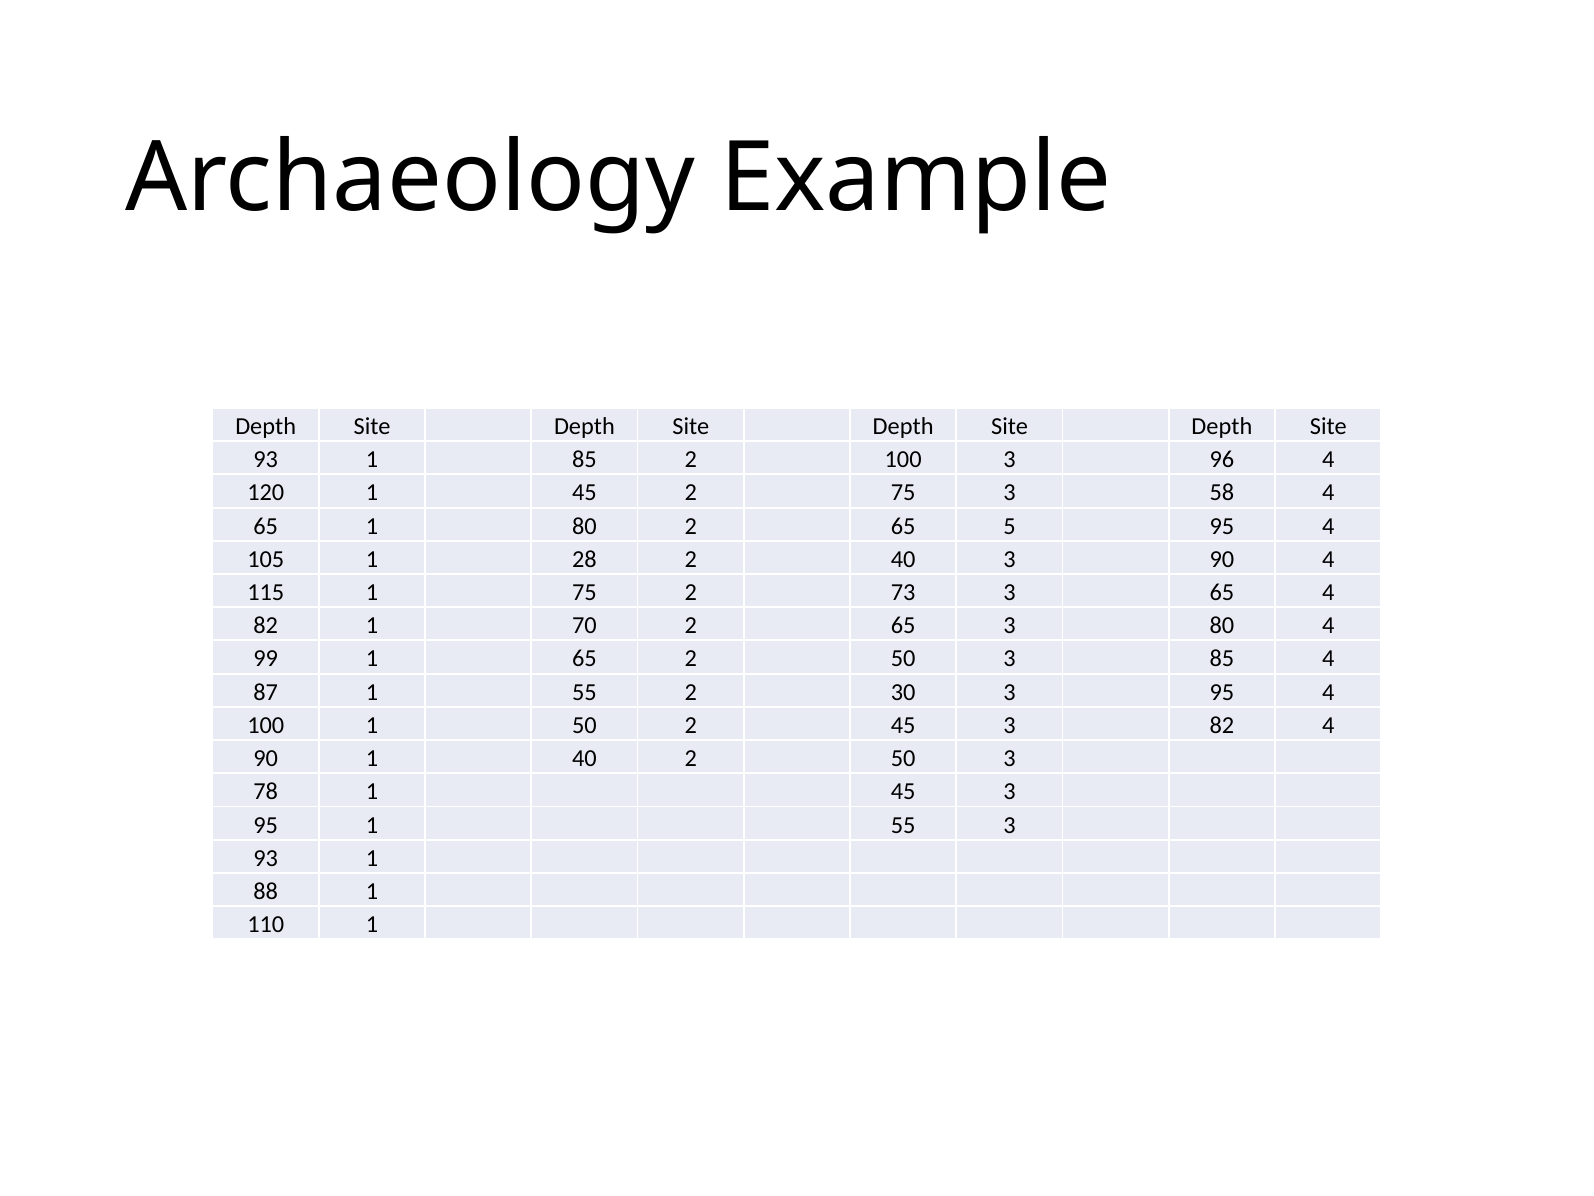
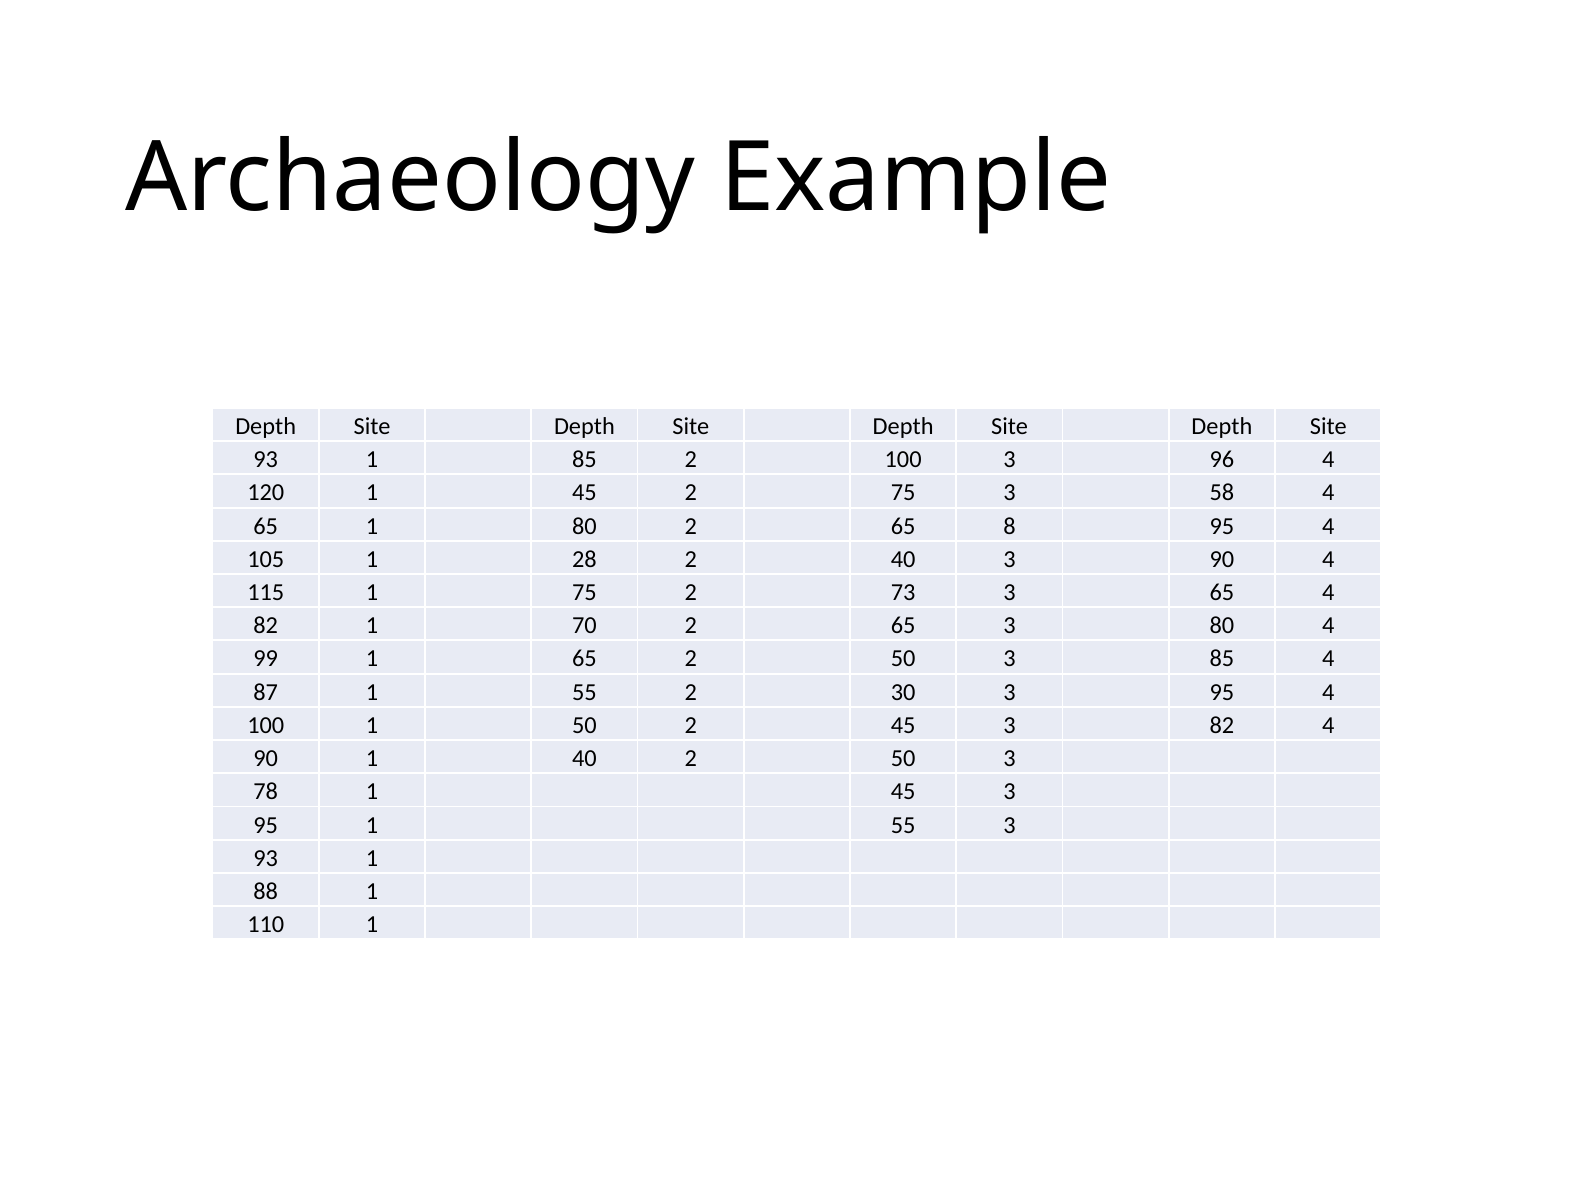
5: 5 -> 8 (1009, 526)
